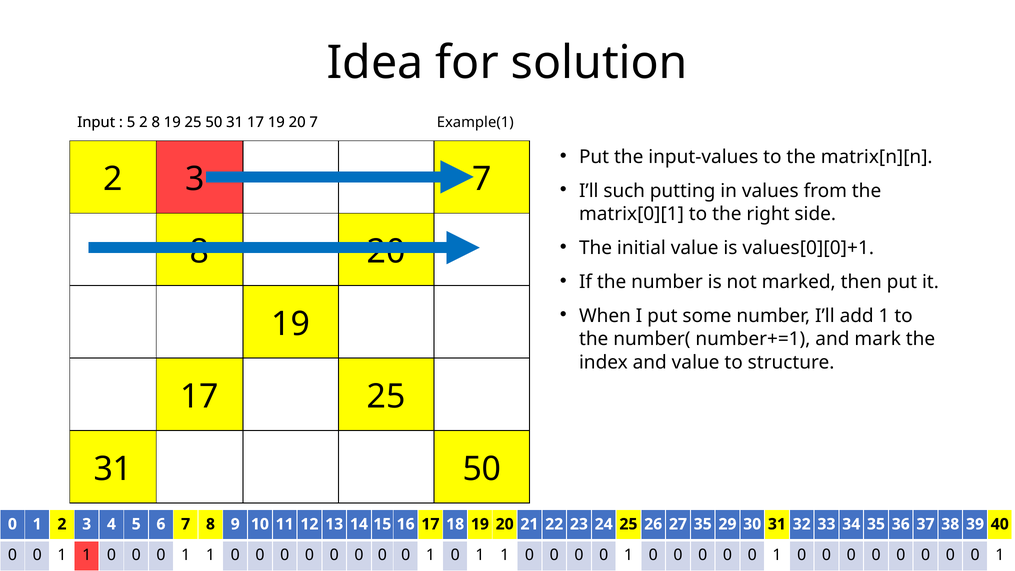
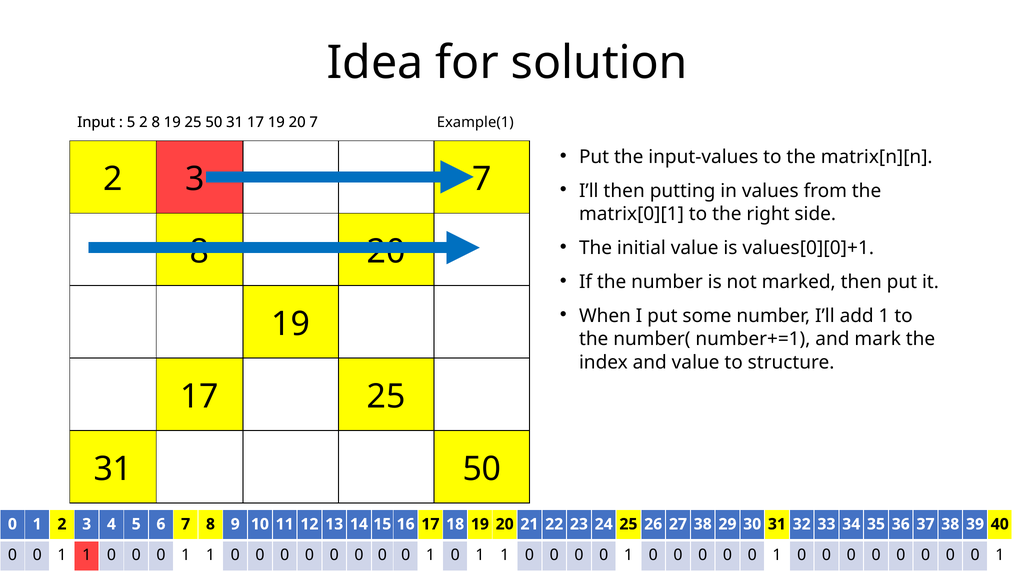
I’ll such: such -> then (624, 191)
27 35: 35 -> 38 (703, 524)
